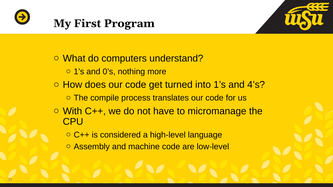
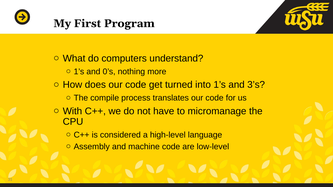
4’s: 4’s -> 3’s (256, 85)
